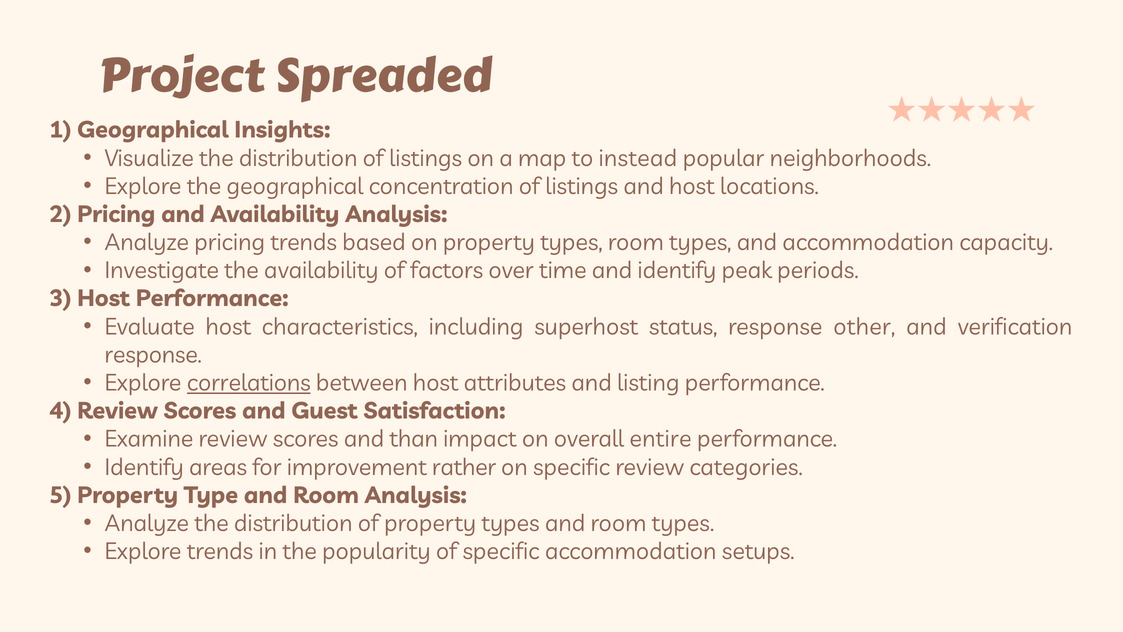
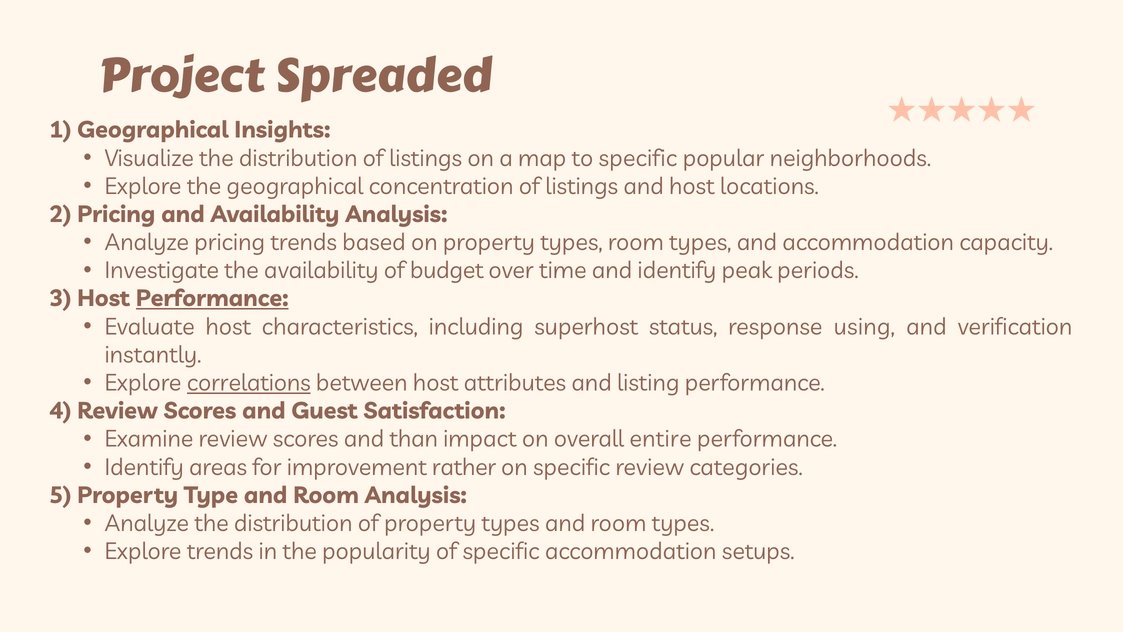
to instead: instead -> specific (638, 158)
factors: factors -> budget (447, 271)
Performance underline: none -> present (212, 299)
other: other -> using (864, 327)
response: response -> instantly (153, 355)
